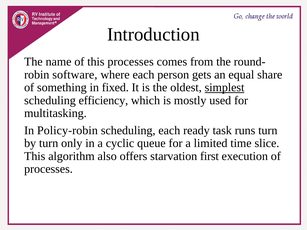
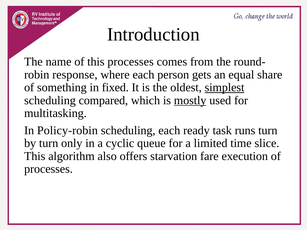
software: software -> response (75, 75)
efficiency: efficiency -> compared (103, 100)
mostly underline: none -> present (190, 100)
first: first -> fare (209, 156)
